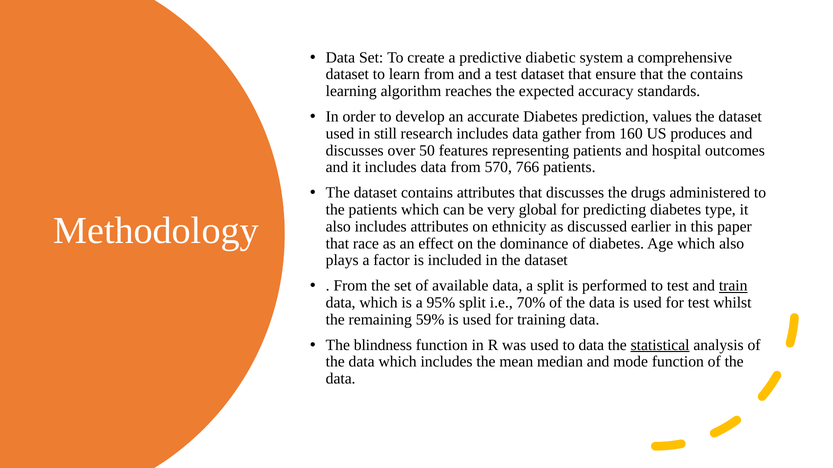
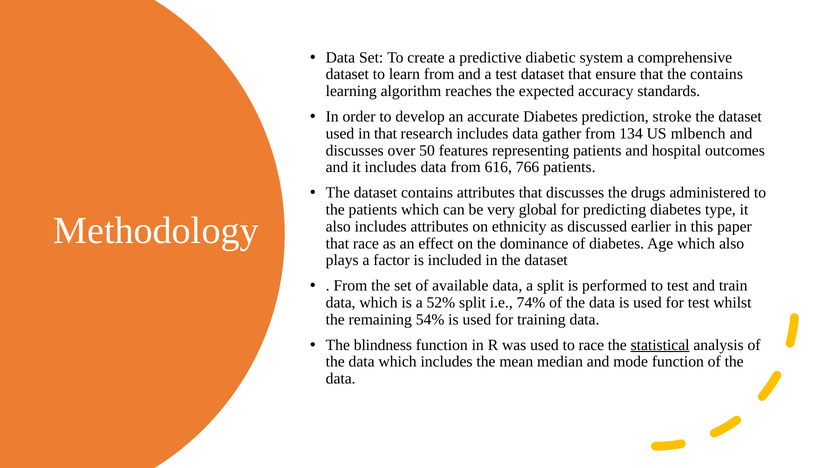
values: values -> stroke (672, 117)
in still: still -> that (386, 134)
160: 160 -> 134 (631, 134)
produces: produces -> mlbench (698, 134)
570: 570 -> 616 (498, 167)
train underline: present -> none (733, 286)
95%: 95% -> 52% (441, 303)
70%: 70% -> 74% (531, 303)
59%: 59% -> 54% (430, 320)
to data: data -> race (591, 345)
